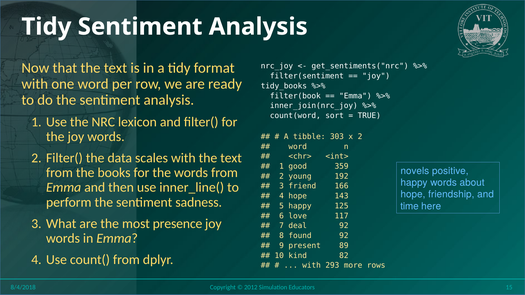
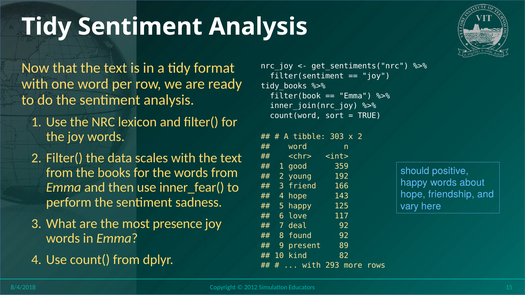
novels: novels -> should (415, 171)
inner_line(: inner_line( -> inner_fear( (192, 188)
time: time -> vary (409, 206)
